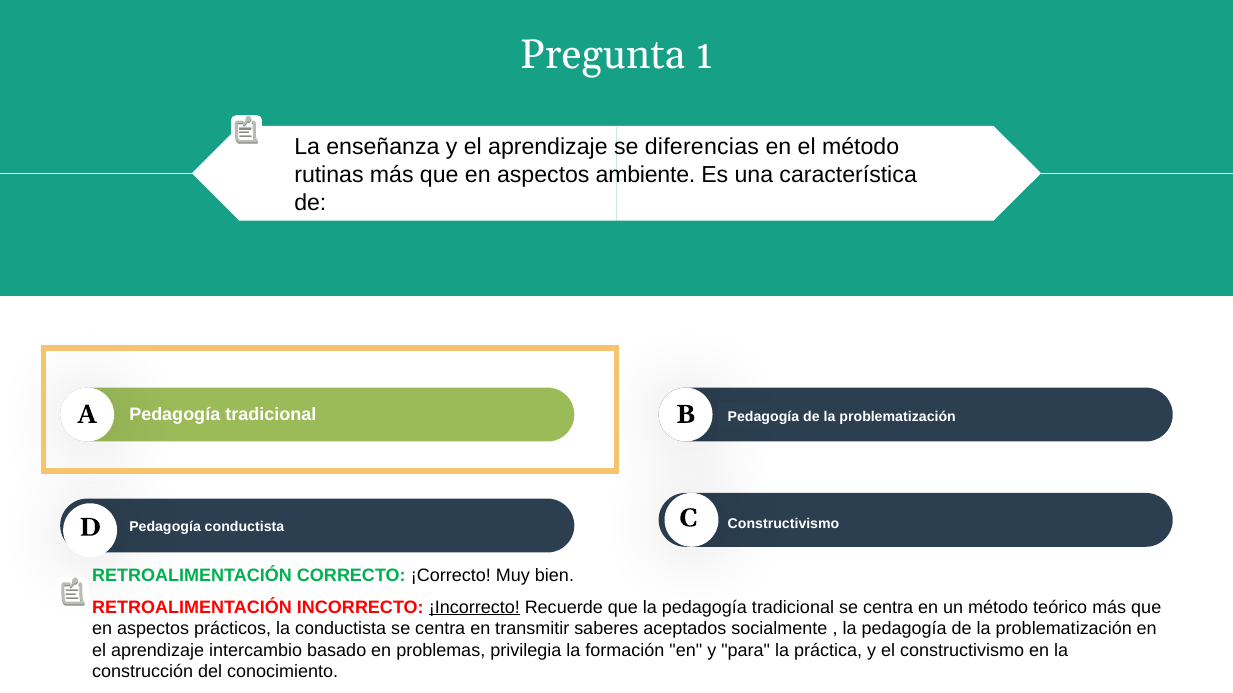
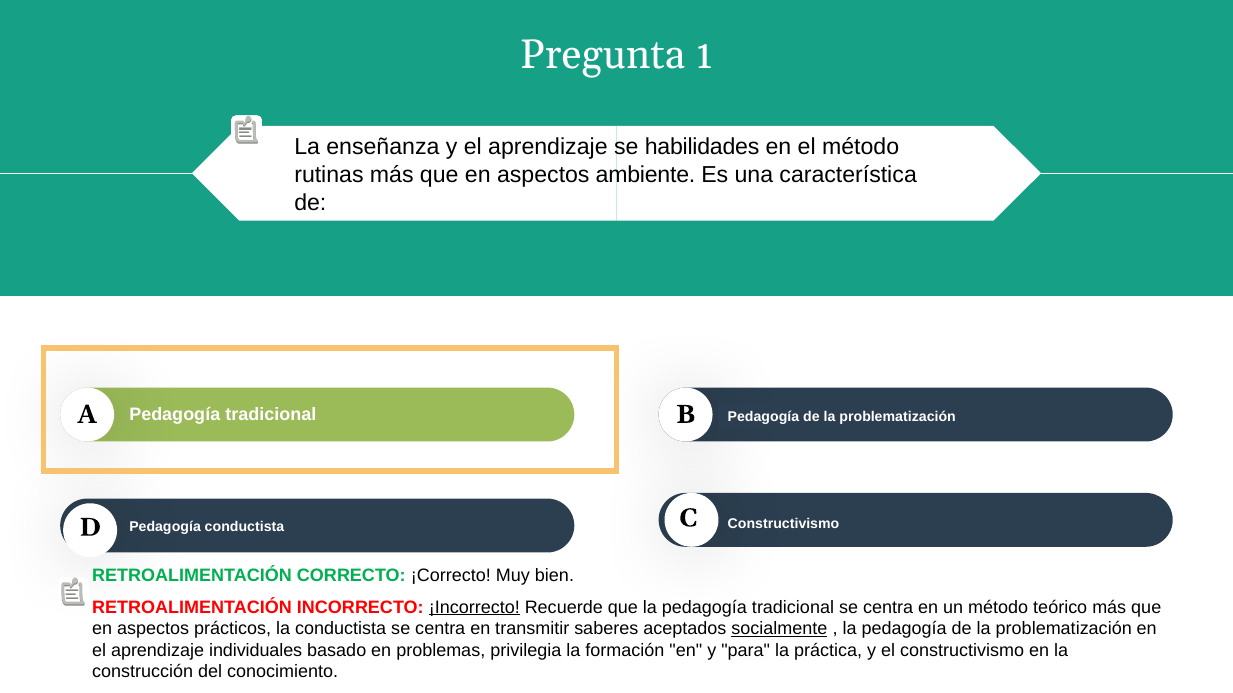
diferencias: diferencias -> habilidades (702, 147)
socialmente underline: none -> present (779, 629)
intercambio: intercambio -> individuales (256, 651)
